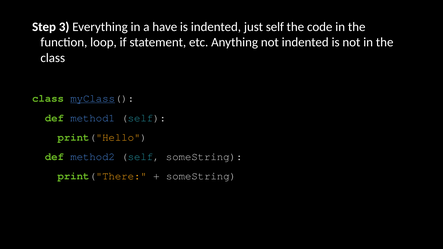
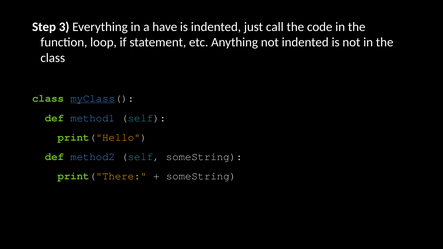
just self: self -> call (275, 27)
